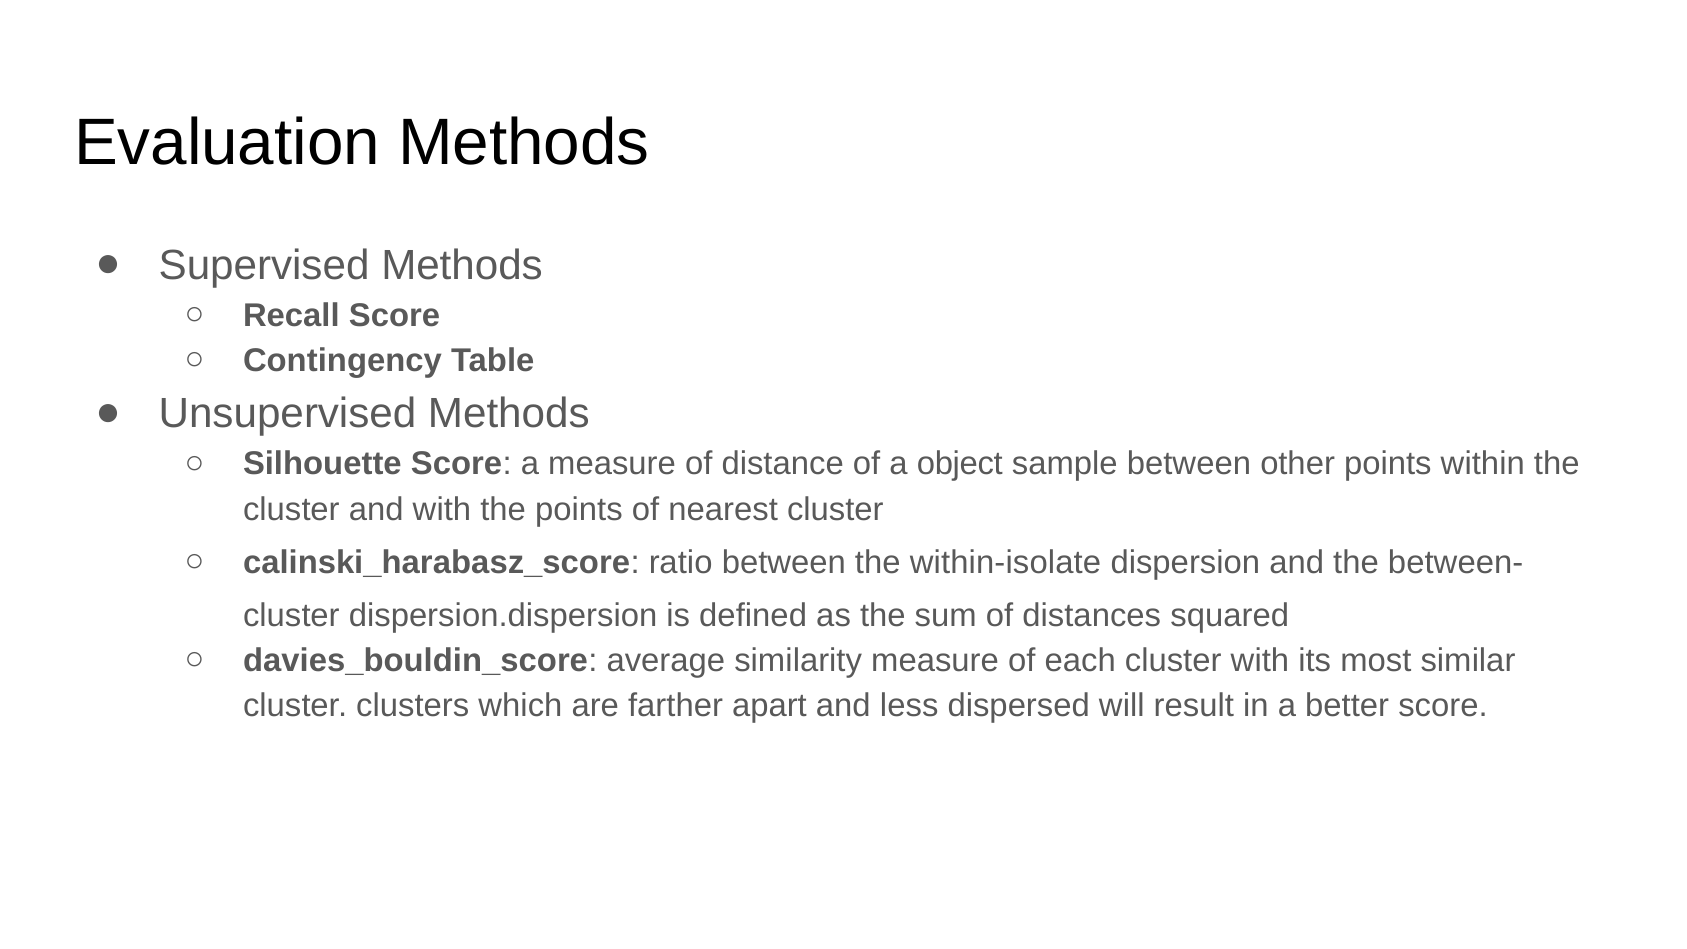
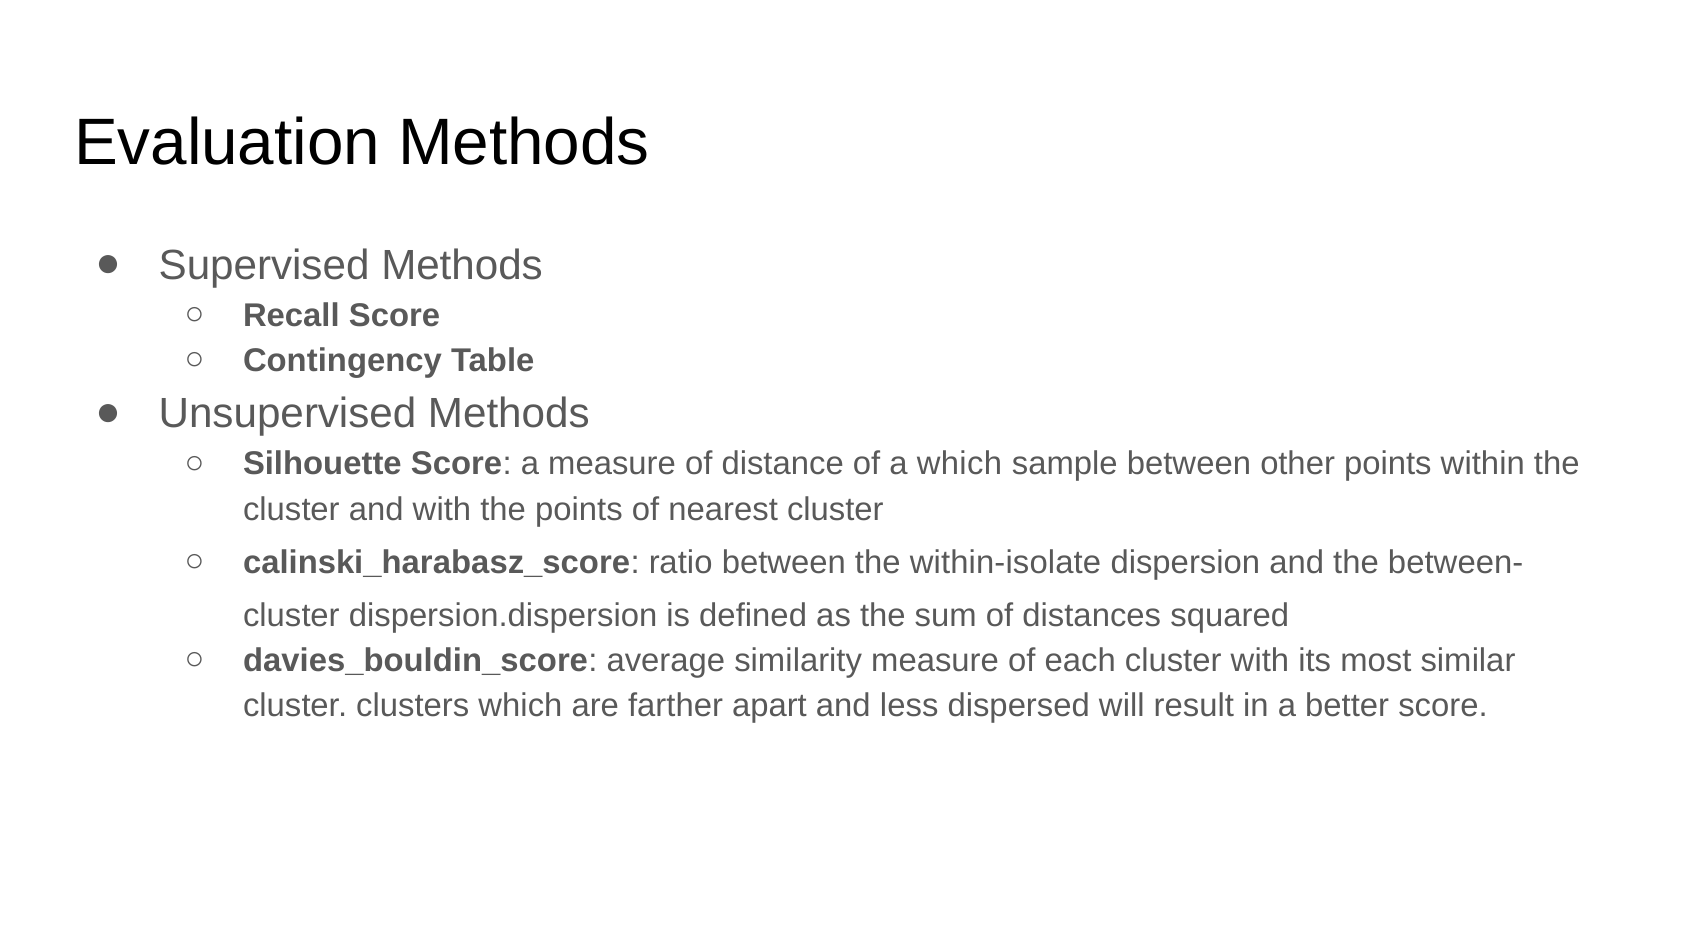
a object: object -> which (959, 464)
